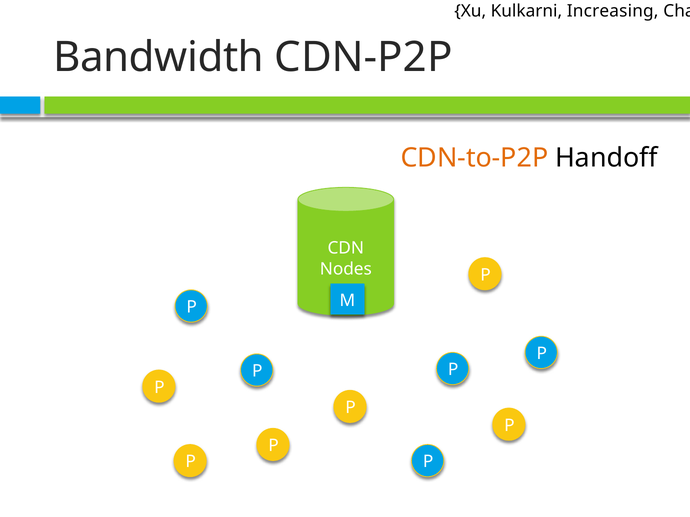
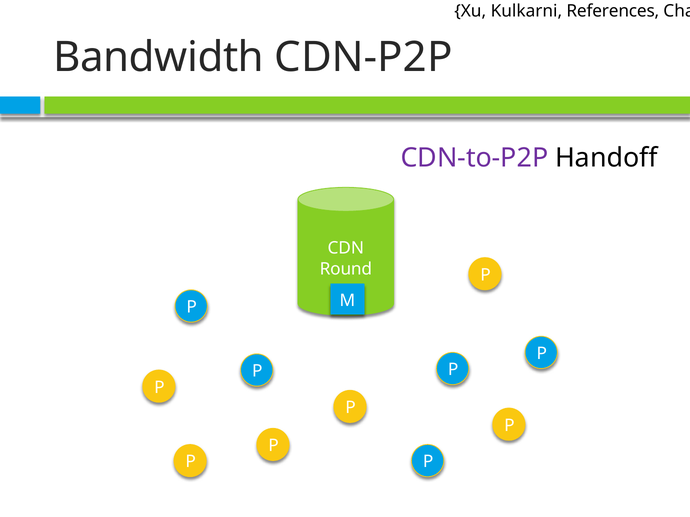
Increasing: Increasing -> References (613, 11)
CDN-to-P2P colour: orange -> purple (474, 158)
Nodes: Nodes -> Round (346, 269)
